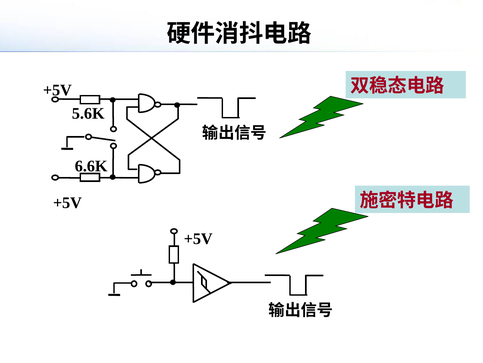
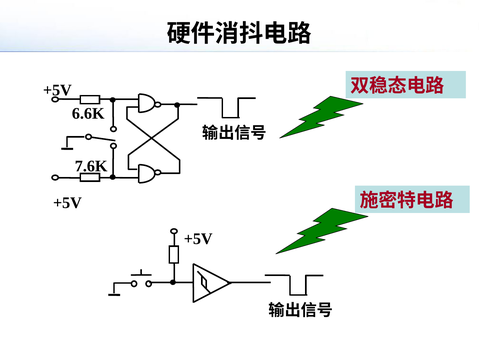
5.6K: 5.6K -> 6.6K (88, 113)
6.6K: 6.6K -> 7.6K (91, 166)
